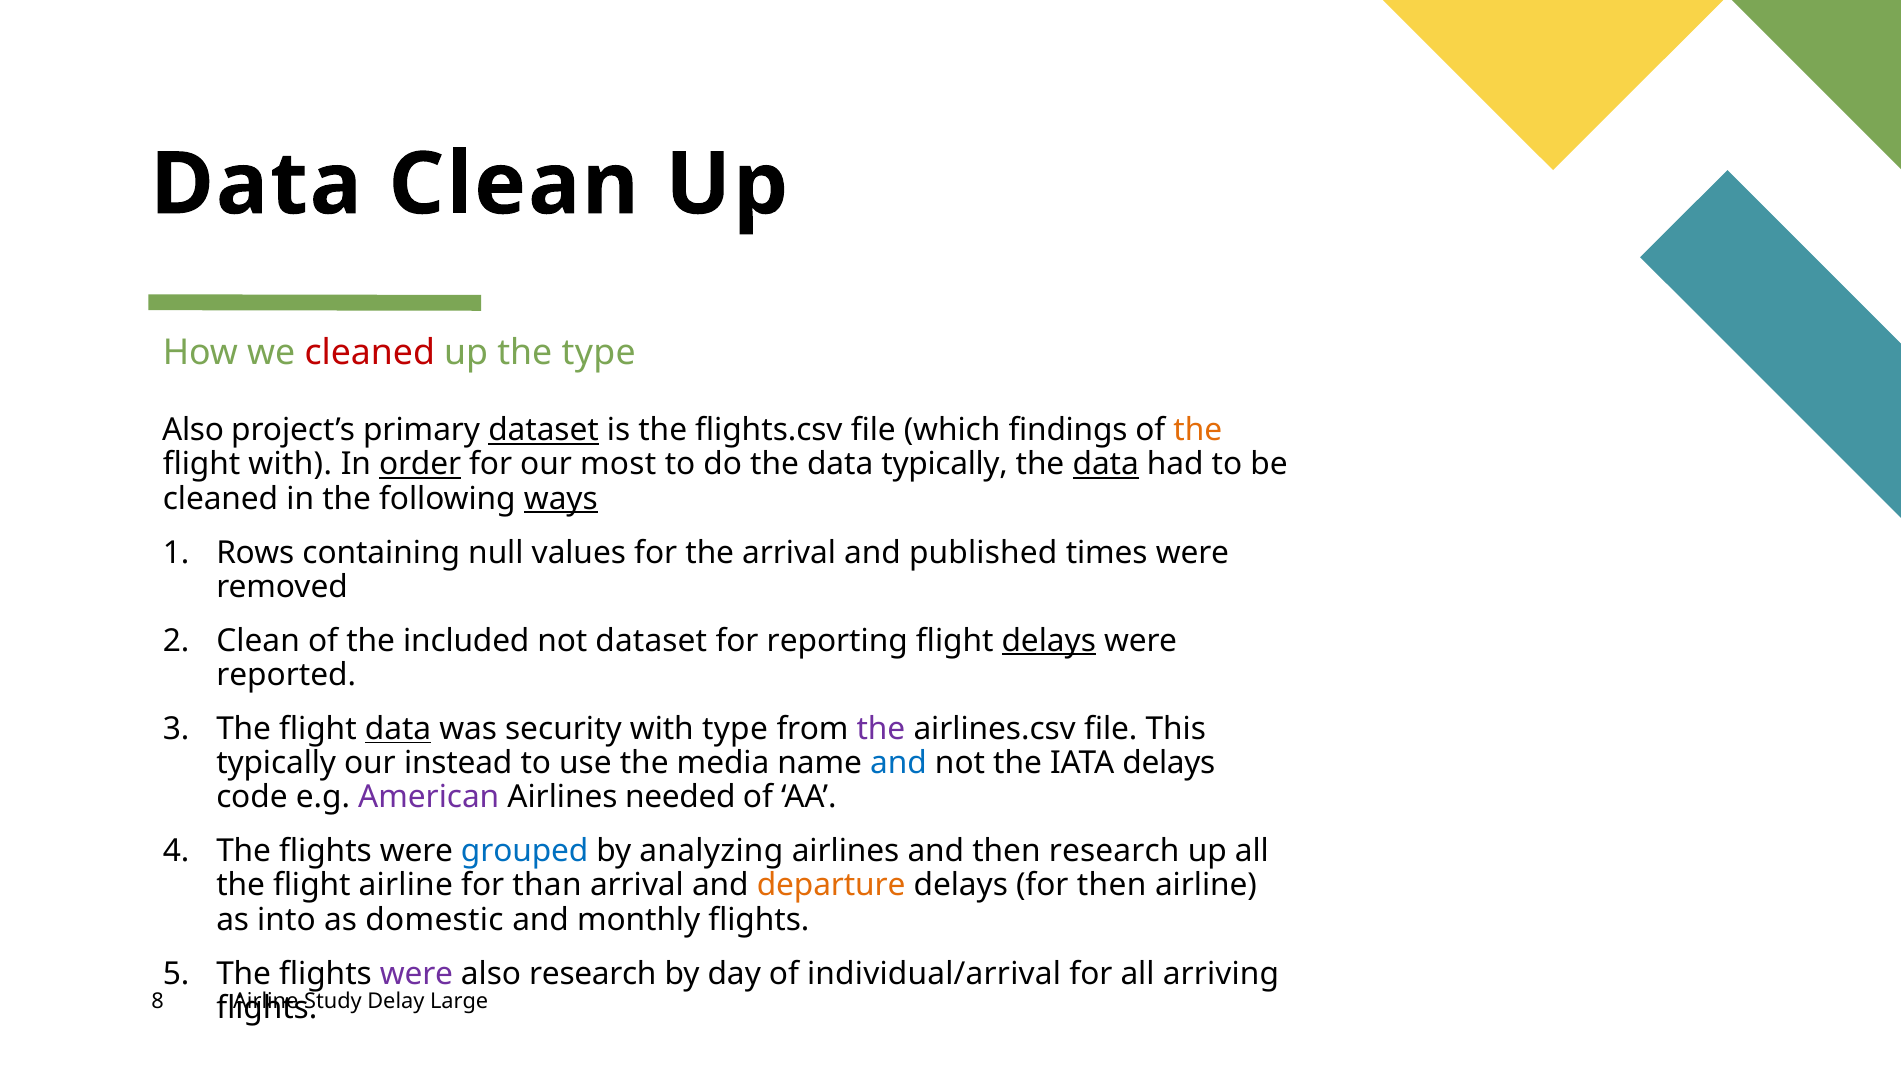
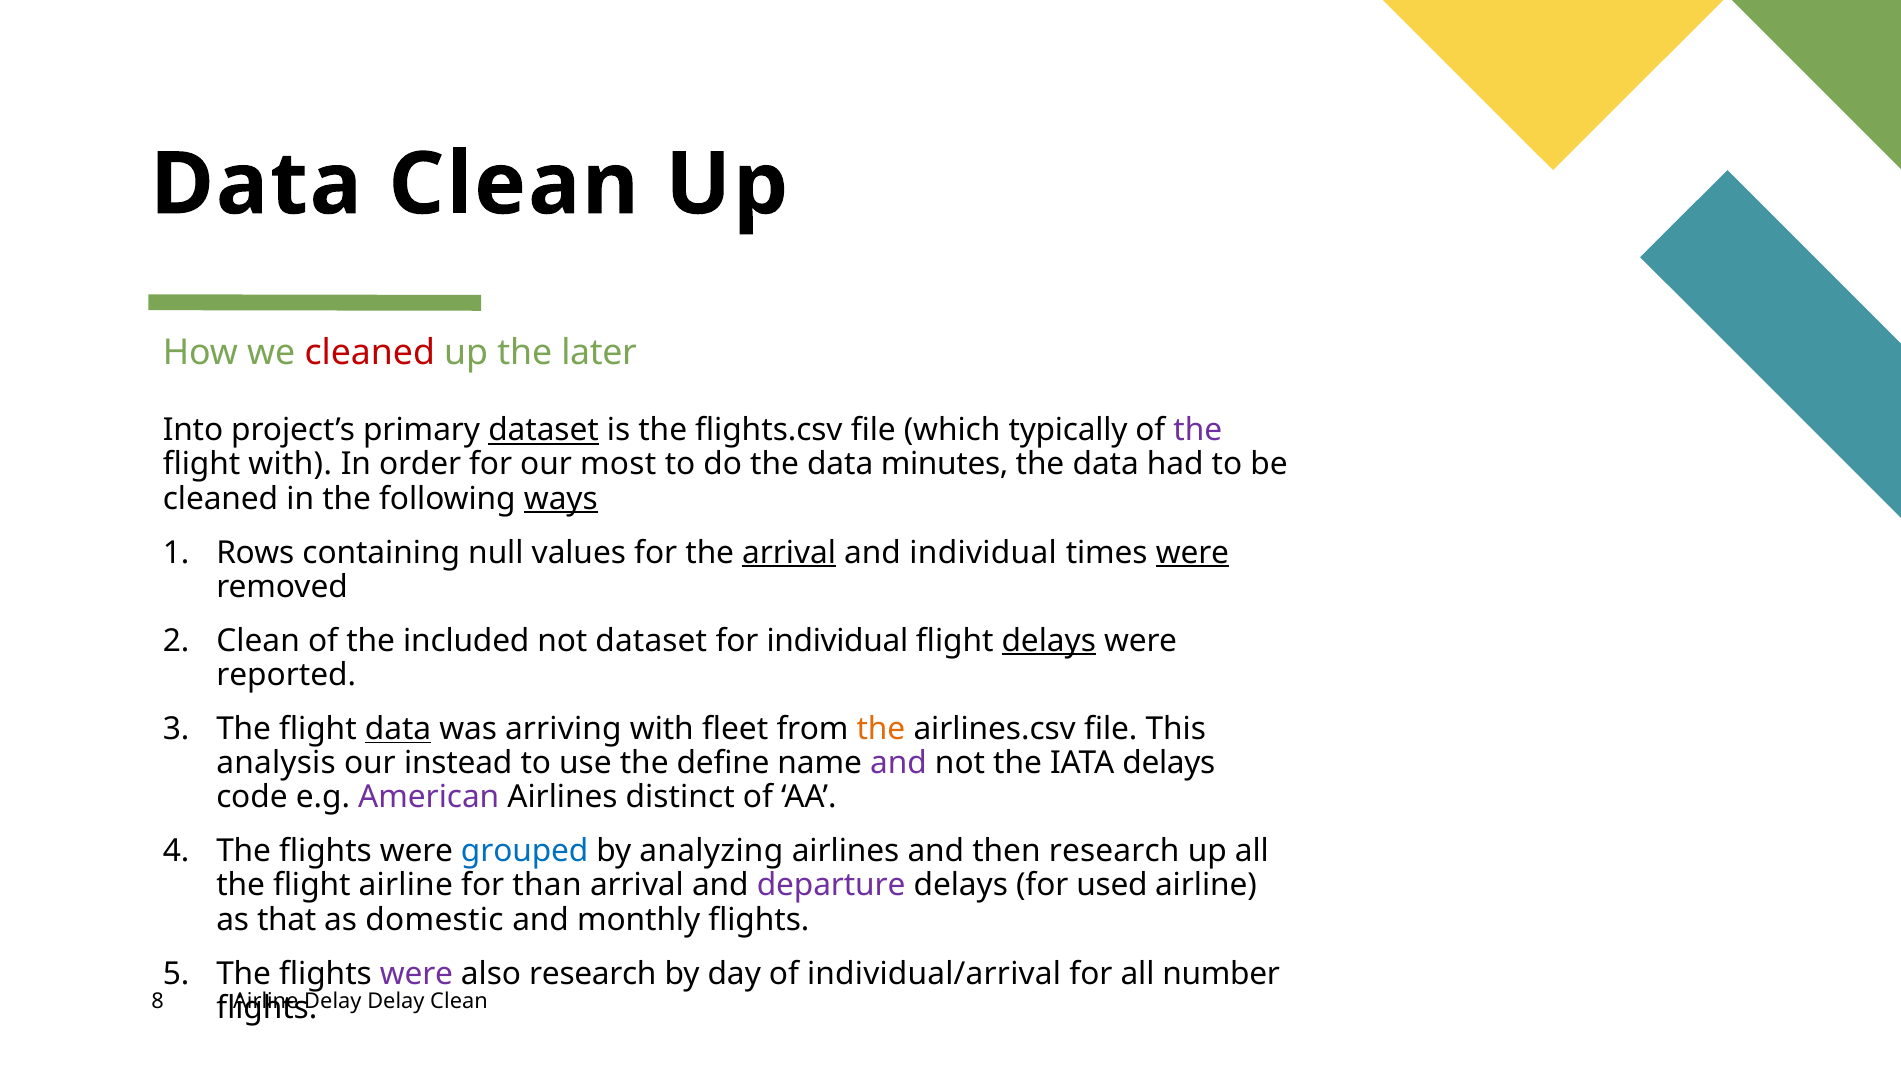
the type: type -> later (599, 353)
Also: Also -> Into (193, 430)
findings: findings -> typically (1068, 430)
the colour: orange -> purple (1198, 430)
order underline: present -> none (420, 465)
data typically: typically -> minutes (945, 465)
data underline: present -> none (1106, 465)
arrival underline: none -> present (789, 553)
and published: published -> individual (983, 553)
were underline: none -> present (1192, 553)
for reporting: reporting -> individual (837, 641)
security: security -> arriving (563, 729)
with type: type -> fleet (735, 729)
the colour: purple -> orange (881, 729)
typically: typically -> analysis (276, 763)
media: media -> define (723, 763)
and colour: blue -> purple (898, 763)
needed: needed -> distinct (680, 798)
departure colour: orange -> purple (831, 886)
for then: then -> used (1112, 886)
into: into -> that (287, 920)
arriving: arriving -> number (1221, 974)
Study: Study -> Delay (333, 1002)
Delay Large: Large -> Clean (459, 1002)
